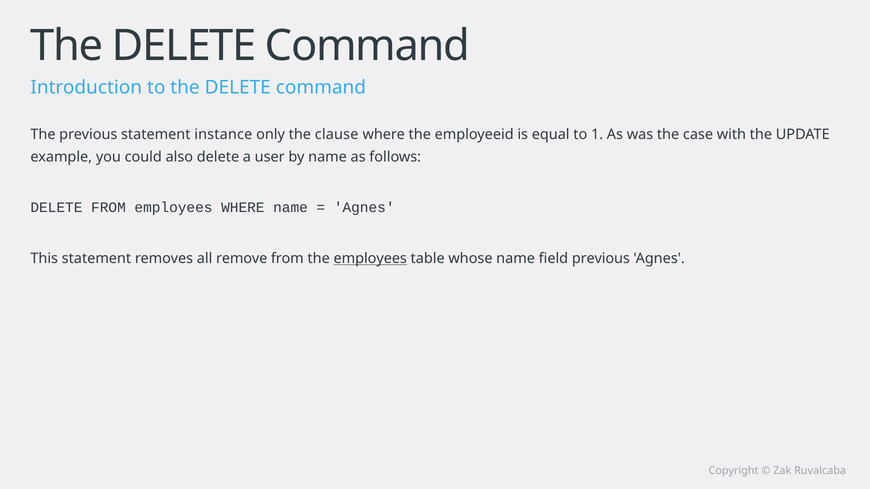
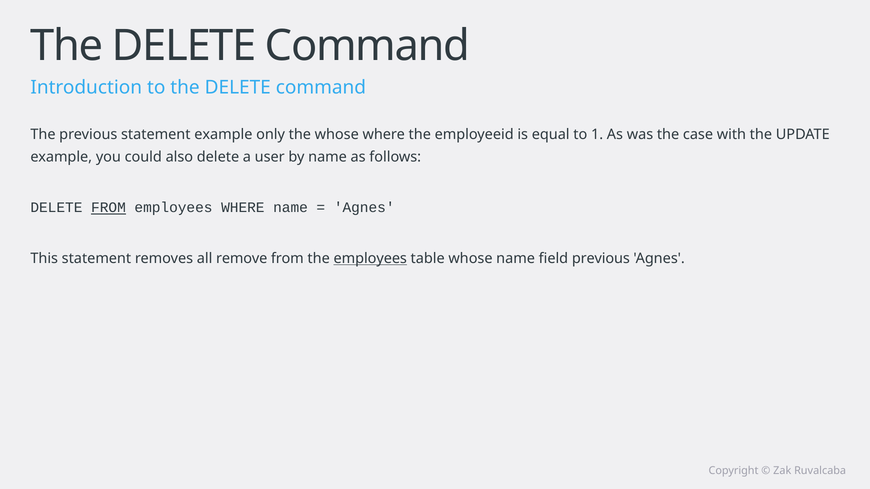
statement instance: instance -> example (223, 134)
the clause: clause -> whose (337, 134)
FROM underline: none -> present (108, 208)
